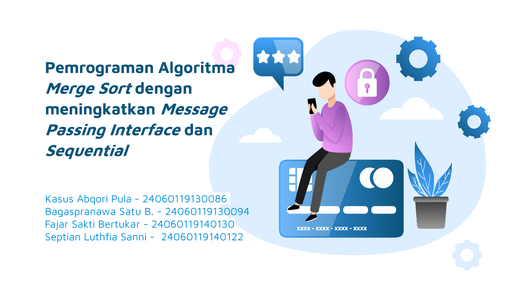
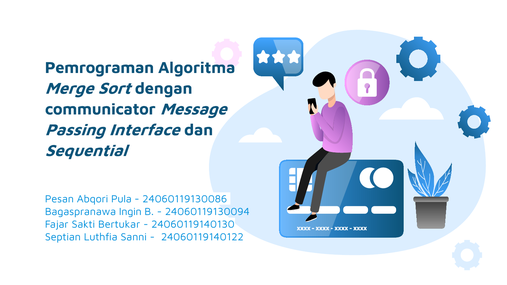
meningkatkan: meningkatkan -> communicator (100, 109)
Kasus: Kasus -> Pesan (59, 199)
Satu: Satu -> Ingin (130, 212)
